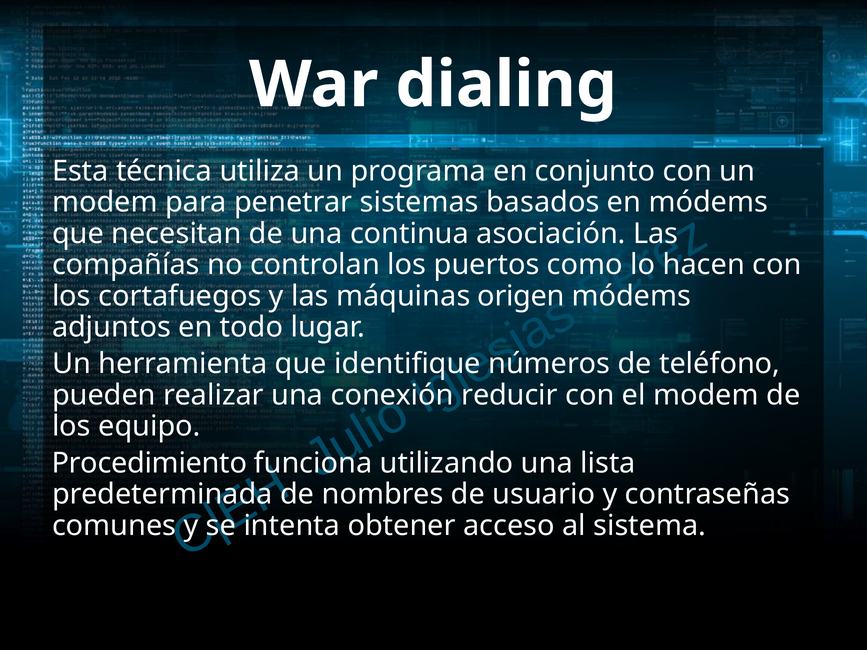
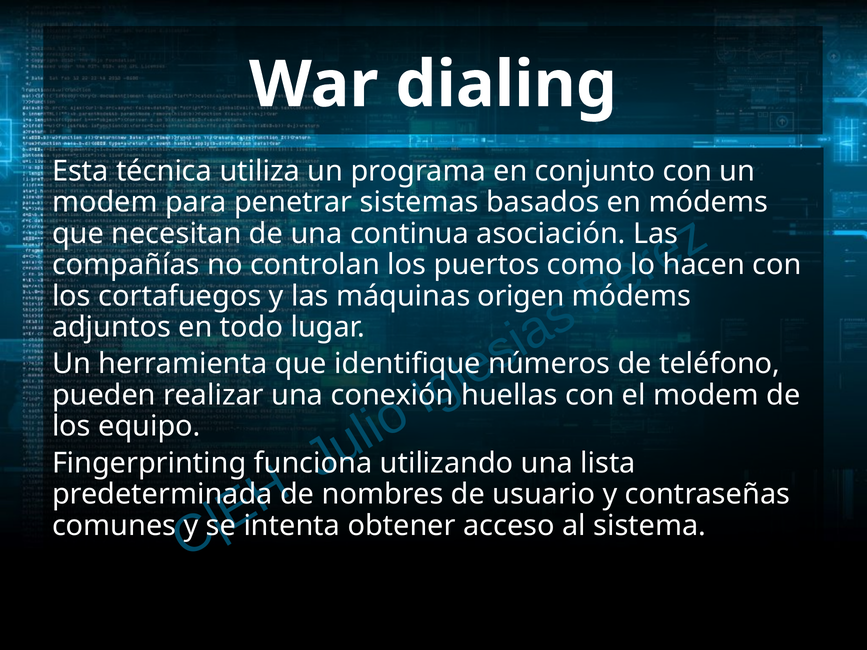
reducir: reducir -> huellas (510, 395)
Procedimiento: Procedimiento -> Fingerprinting (149, 463)
